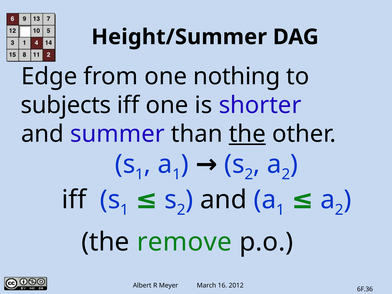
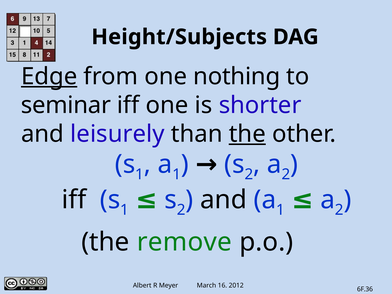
Height/Summer: Height/Summer -> Height/Subjects (179, 37)
Edge underline: none -> present (49, 76)
subjects: subjects -> seminar (66, 105)
summer: summer -> leisurely (117, 134)
